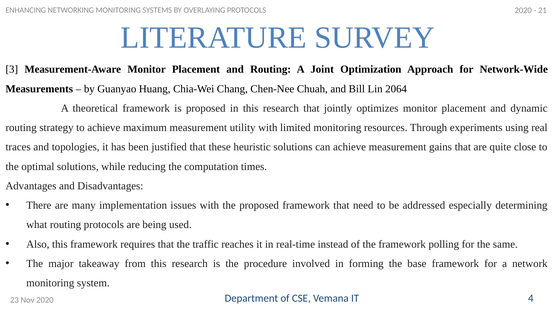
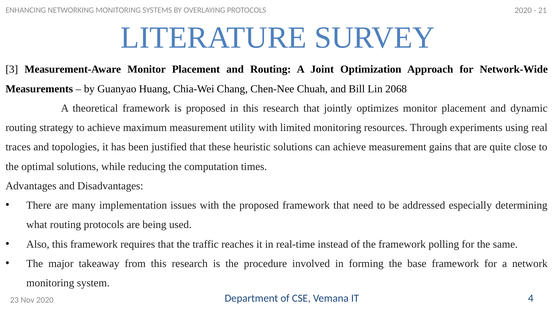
2064: 2064 -> 2068 (396, 89)
